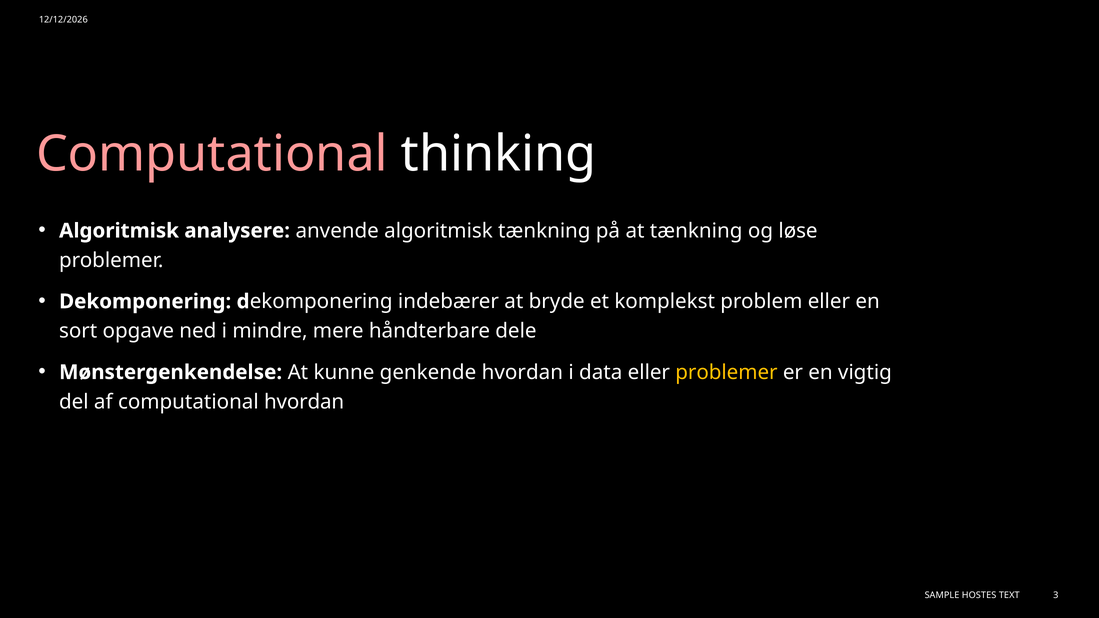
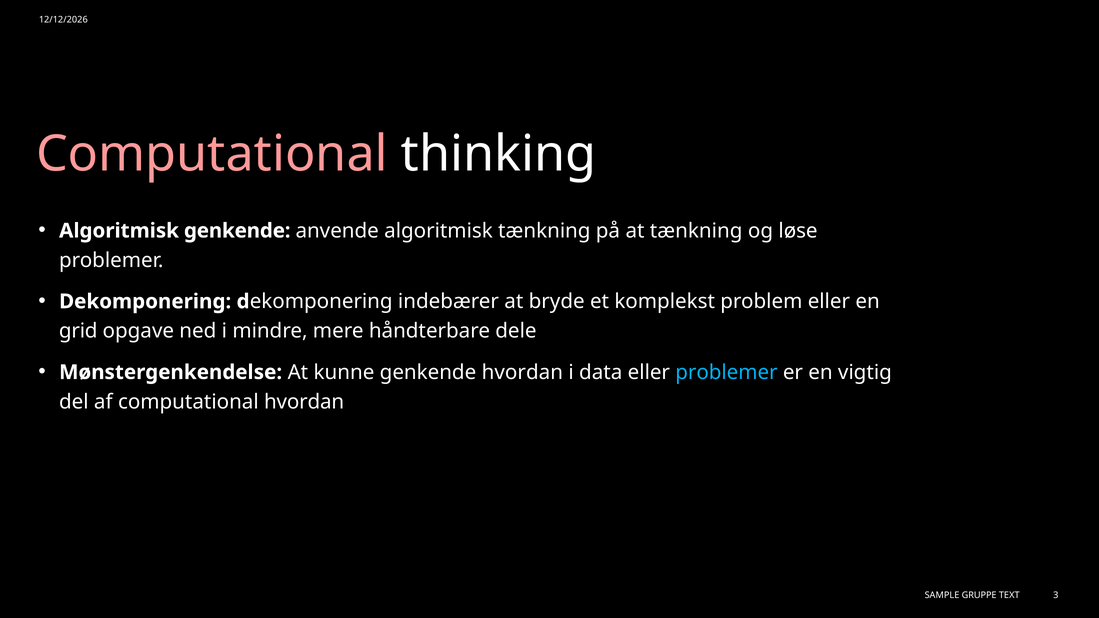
Algoritmisk analysere: analysere -> genkende (237, 231)
sort: sort -> grid (78, 331)
problemer colour: yellow -> light blue (726, 372)
HOSTES: HOSTES -> GRUPPE (979, 595)
